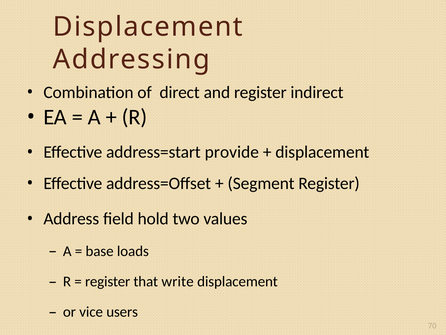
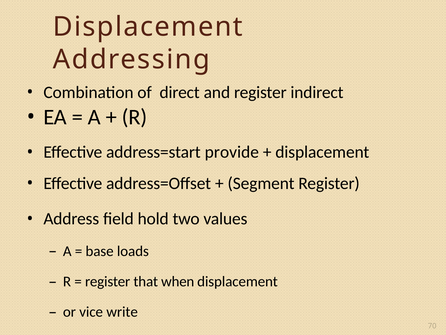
write: write -> when (178, 281)
users: users -> write (122, 312)
